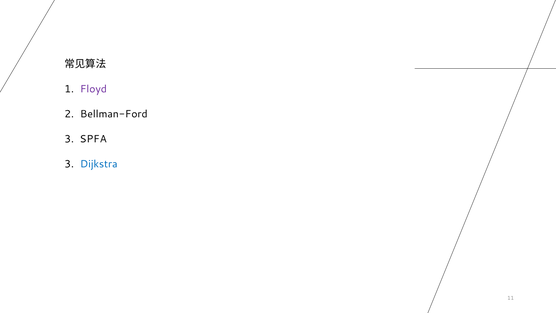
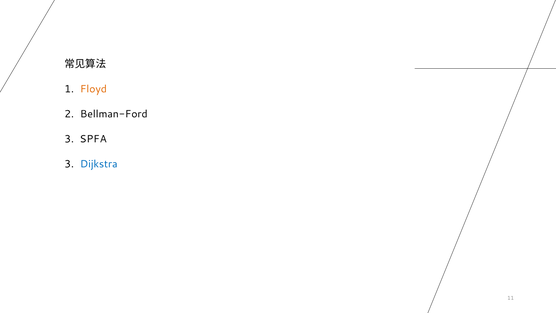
Floyd colour: purple -> orange (93, 89)
